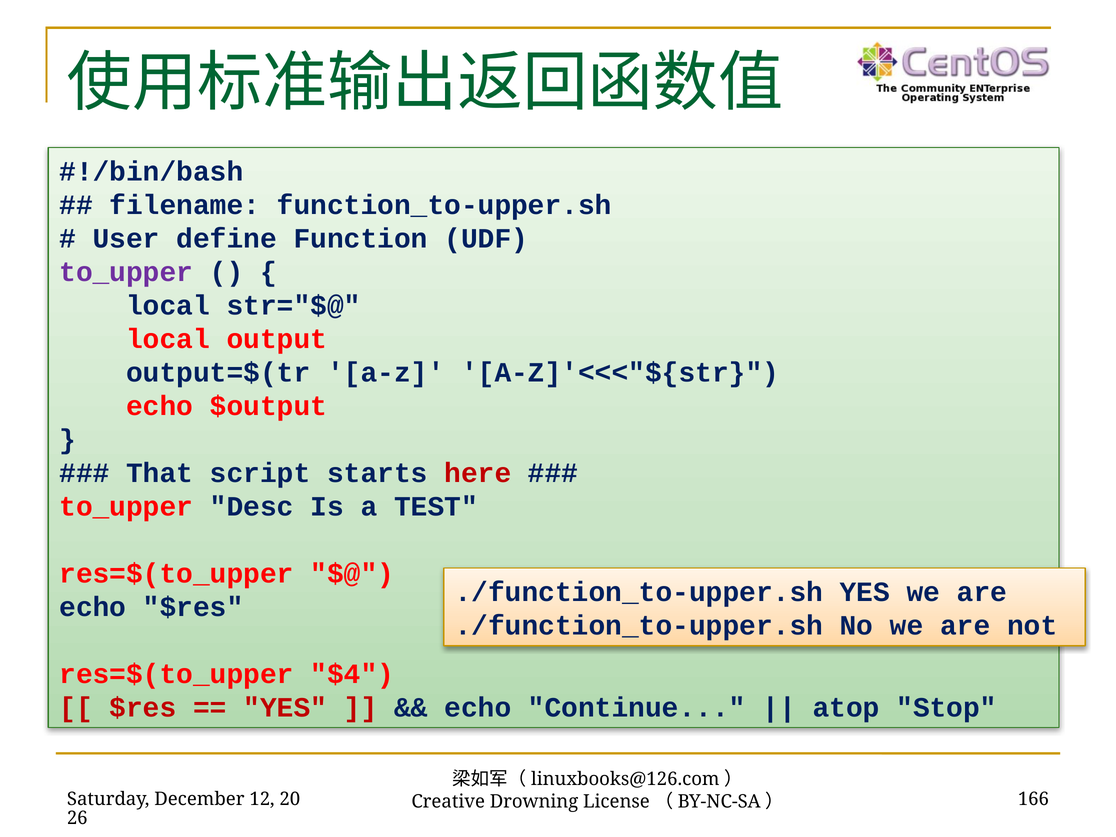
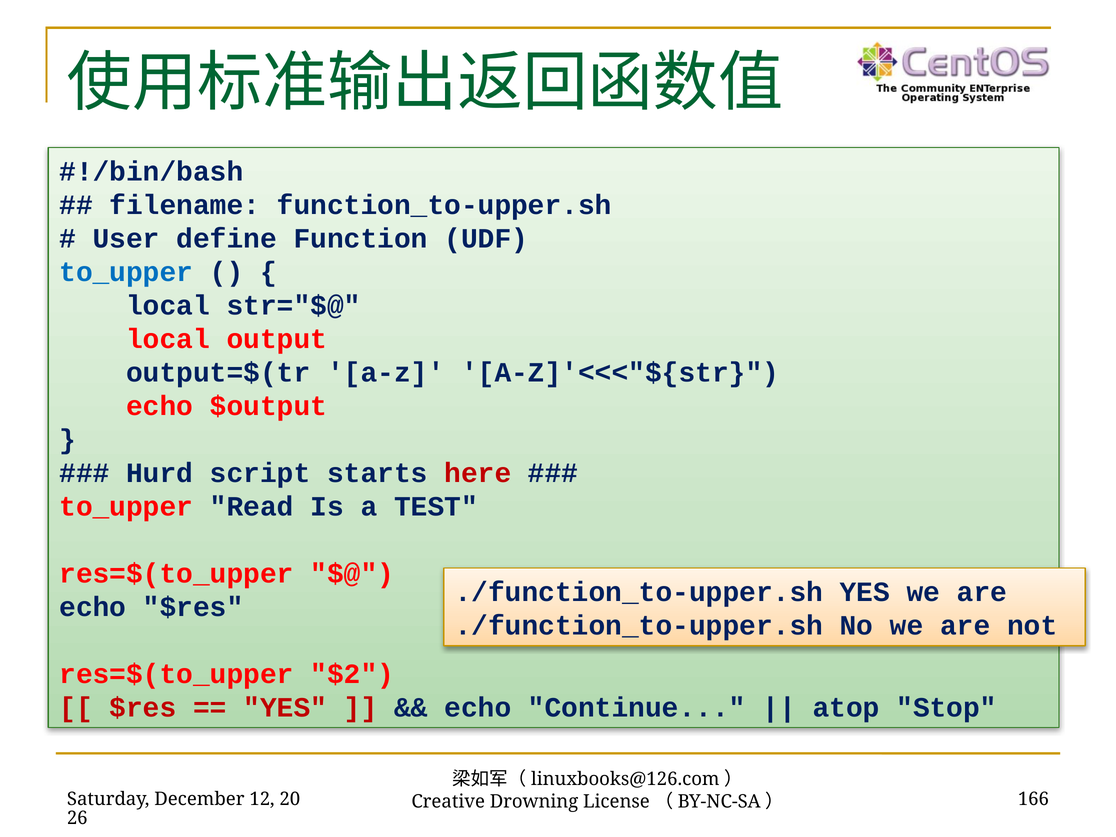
to_upper colour: purple -> blue (126, 272)
That: That -> Hurd (160, 473)
Desc: Desc -> Read (252, 506)
$4: $4 -> $2 (352, 674)
